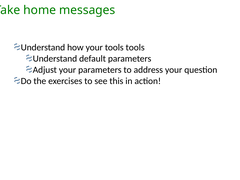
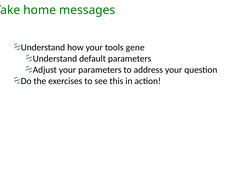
tools tools: tools -> gene (135, 47)
